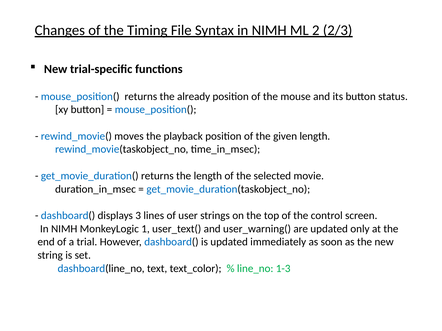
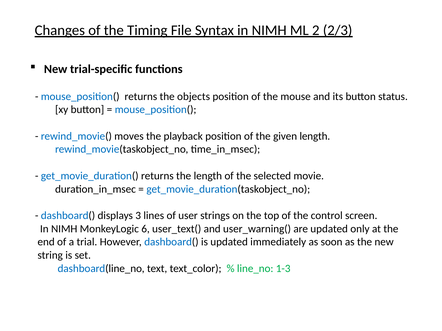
already: already -> objects (194, 97)
1: 1 -> 6 (146, 229)
